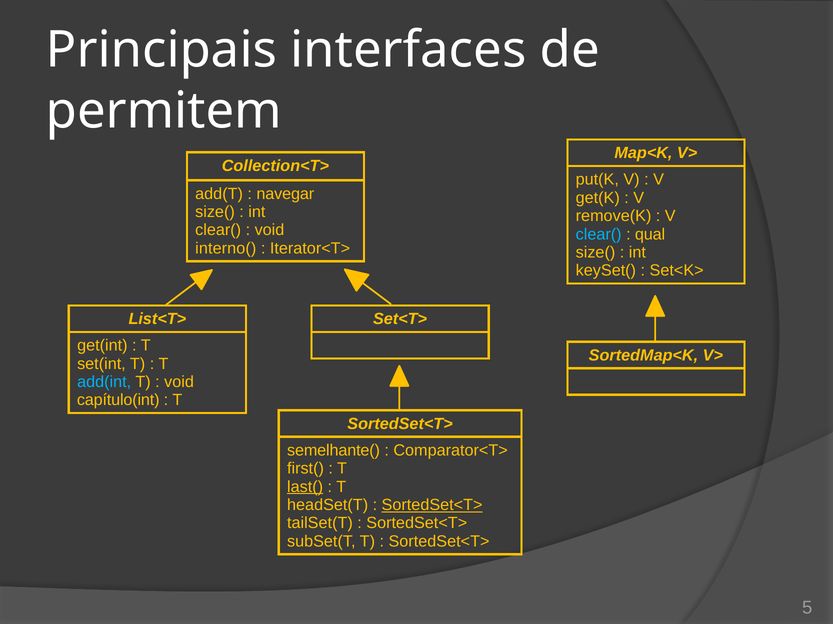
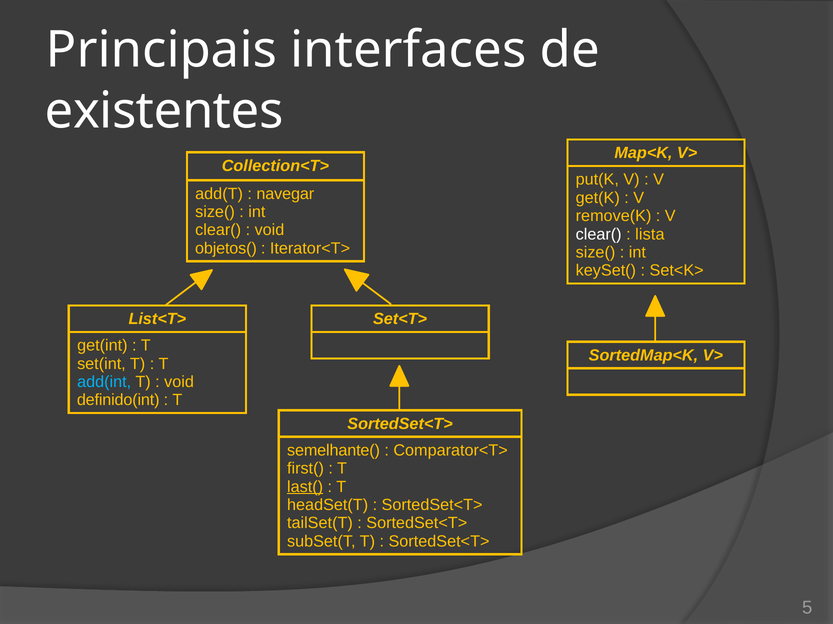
permitem: permitem -> existentes (164, 111)
clear( colour: light blue -> white (599, 234)
qual: qual -> lista (650, 234)
interno(: interno( -> objetos( (226, 249)
capítulo(int: capítulo(int -> definido(int (118, 401)
SortedSet<T> underline: present -> none (432, 505)
